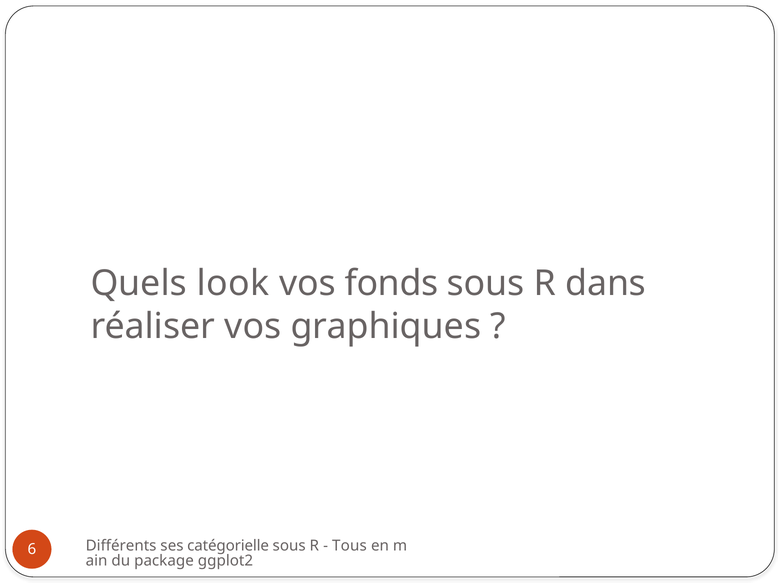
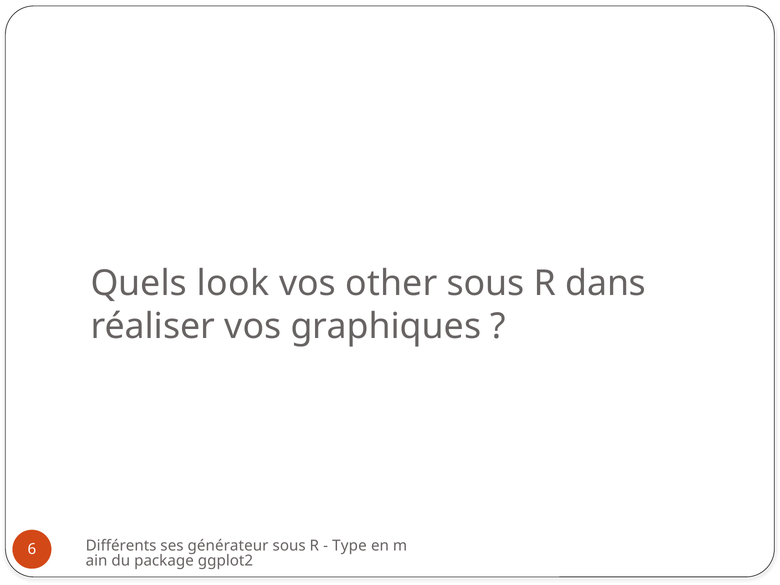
fonds: fonds -> other (391, 283)
catégorielle: catégorielle -> générateur (228, 546)
Tous: Tous -> Type (349, 546)
